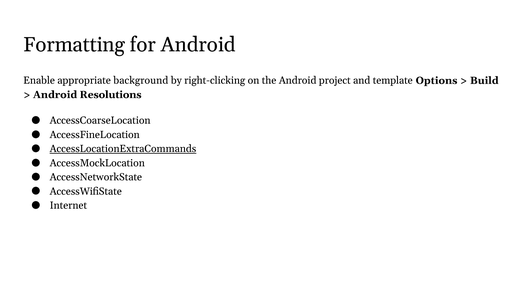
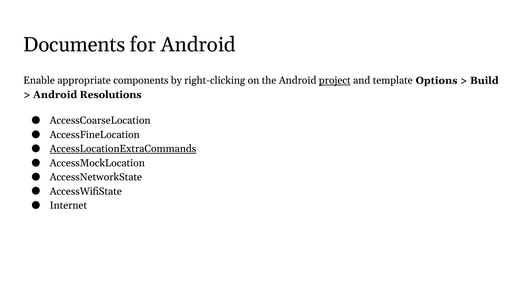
Formatting: Formatting -> Documents (74, 45)
background: background -> components (141, 81)
project underline: none -> present (335, 81)
